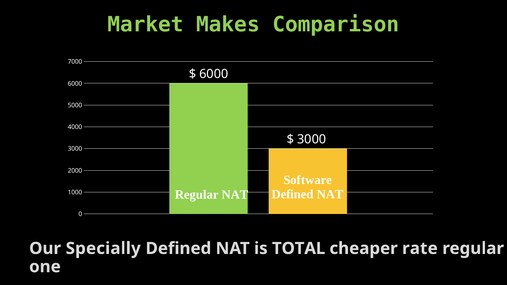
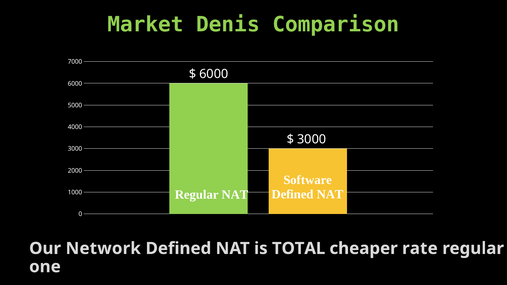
Makes: Makes -> Denis (228, 25)
Specially: Specially -> Network (103, 249)
